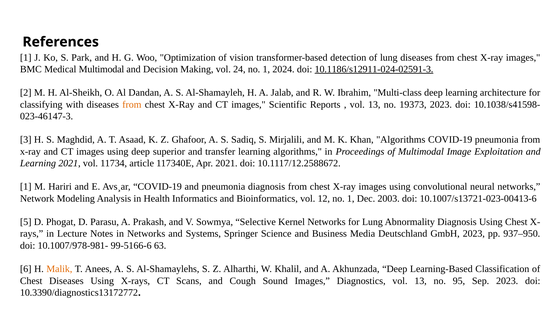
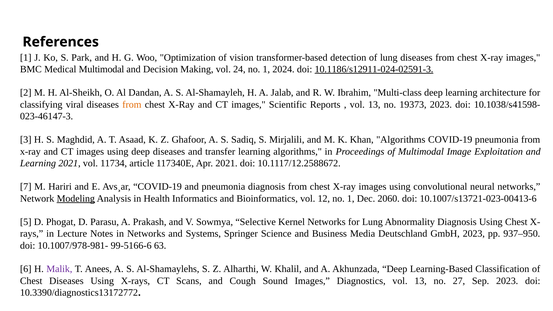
with: with -> viral (75, 104)
deep superior: superior -> diseases (169, 152)
1: 1 -> 7 (26, 187)
Modeling underline: none -> present (76, 199)
2003: 2003 -> 2060 (389, 199)
Malik colour: orange -> purple (59, 269)
95: 95 -> 27 (459, 281)
